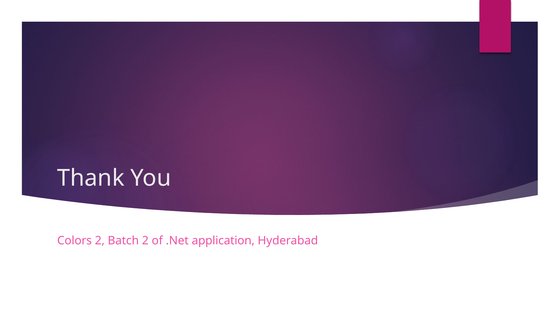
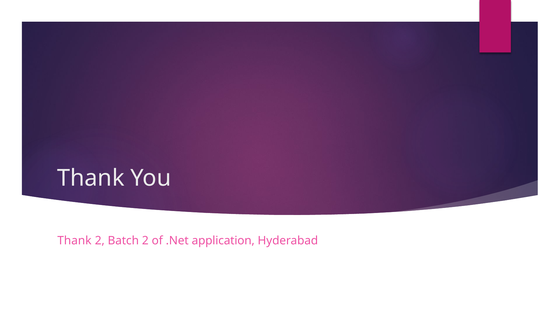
Colors: Colors -> Thank (74, 241)
